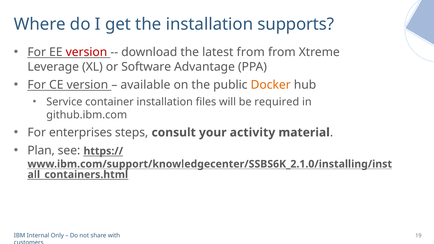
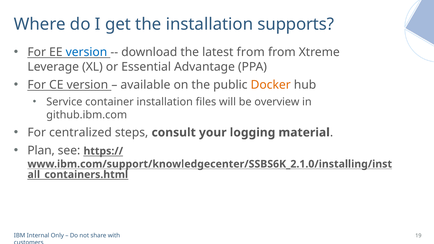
version colour: red -> blue (86, 52)
Software: Software -> Essential (146, 67)
required: required -> overview (277, 102)
enterprises: enterprises -> centralized (80, 133)
activity: activity -> logging (253, 133)
